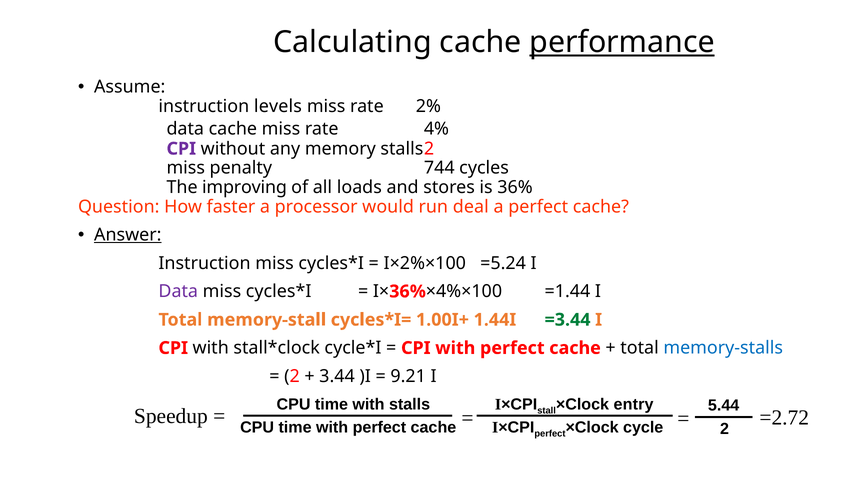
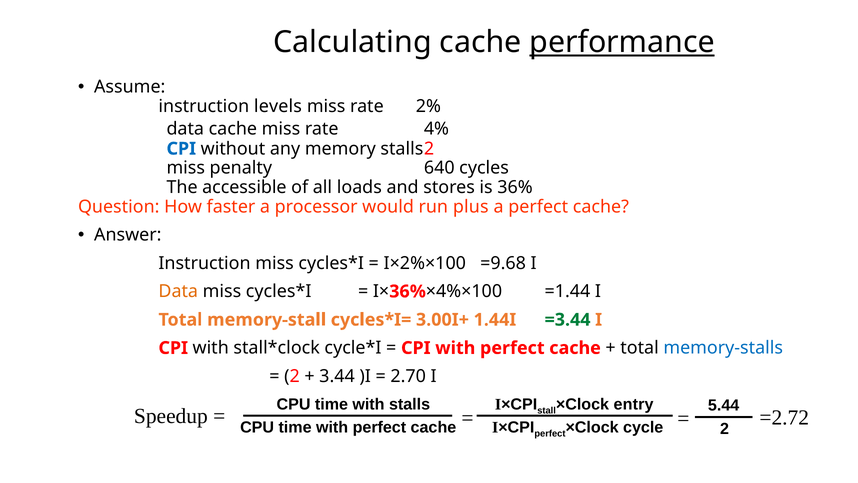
CPI colour: purple -> blue (181, 149)
744: 744 -> 640 (439, 168)
improving: improving -> accessible (244, 187)
deal: deal -> plus (471, 207)
Answer underline: present -> none (128, 235)
=5.24: =5.24 -> =9.68 (503, 263)
Data colour: purple -> orange (178, 291)
1.00I+: 1.00I+ -> 3.00I+ (442, 320)
9.21: 9.21 -> 2.70 (408, 376)
